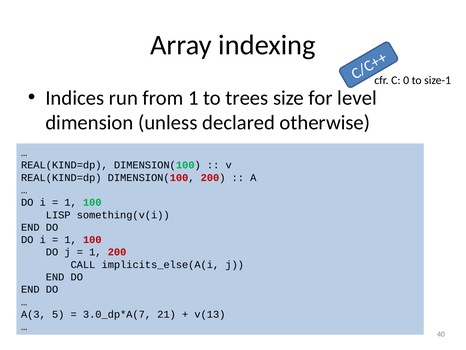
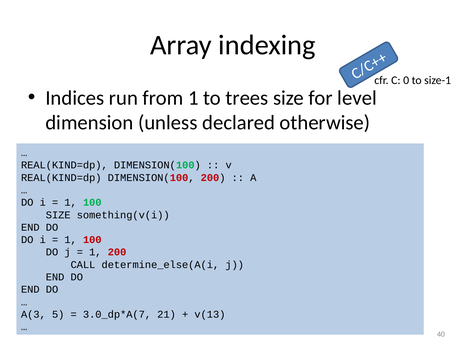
LISP: LISP -> SIZE (58, 215)
implicits_else(A(i: implicits_else(A(i -> determine_else(A(i (160, 264)
